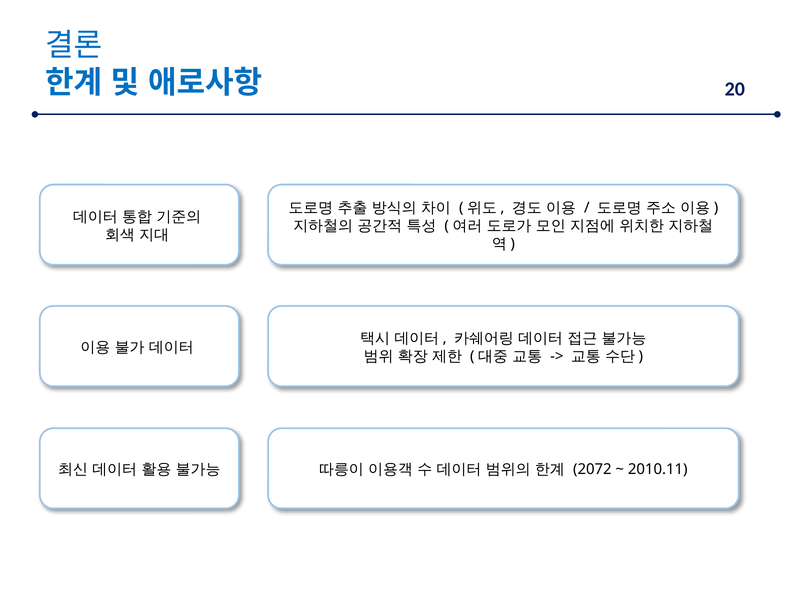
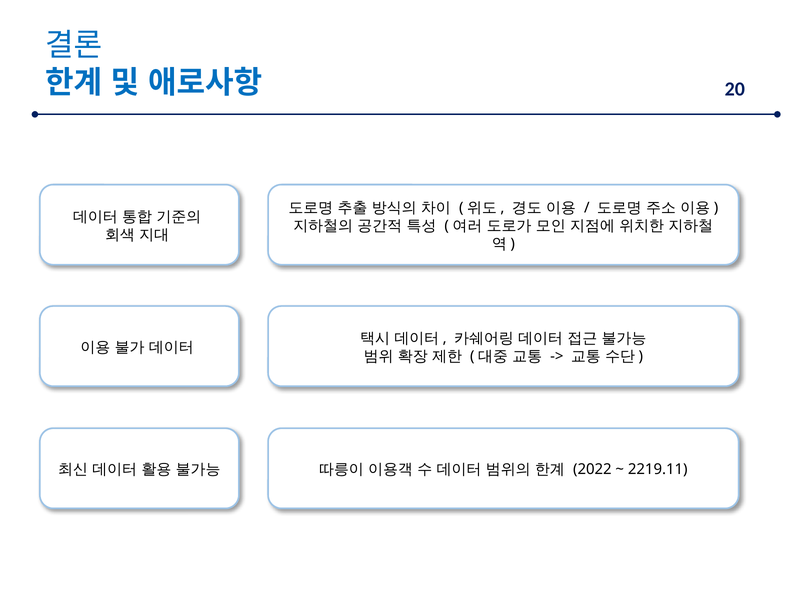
2072: 2072 -> 2022 (592, 470)
2010.11: 2010.11 -> 2219.11 (658, 470)
